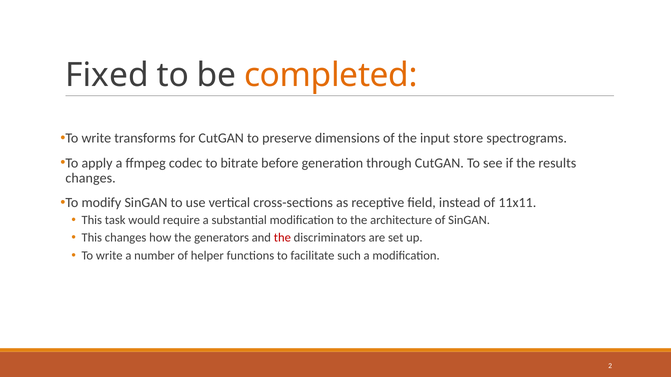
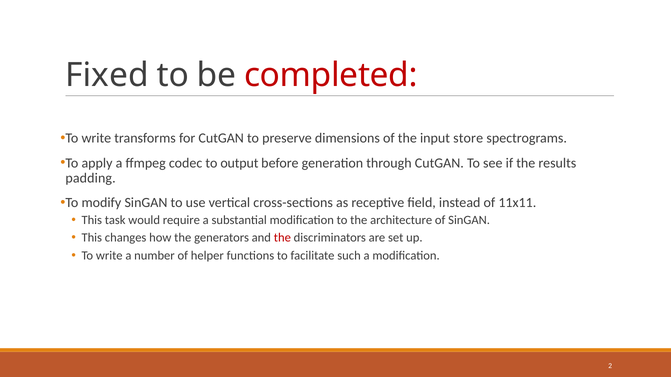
completed colour: orange -> red (331, 75)
bitrate: bitrate -> output (239, 163)
changes: changes -> padding (91, 178)
